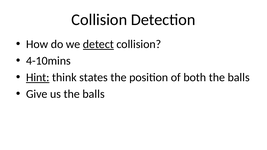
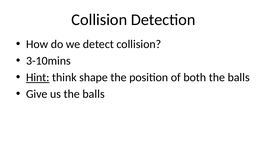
detect underline: present -> none (98, 44)
4-10mins: 4-10mins -> 3-10mins (48, 61)
states: states -> shape (94, 78)
